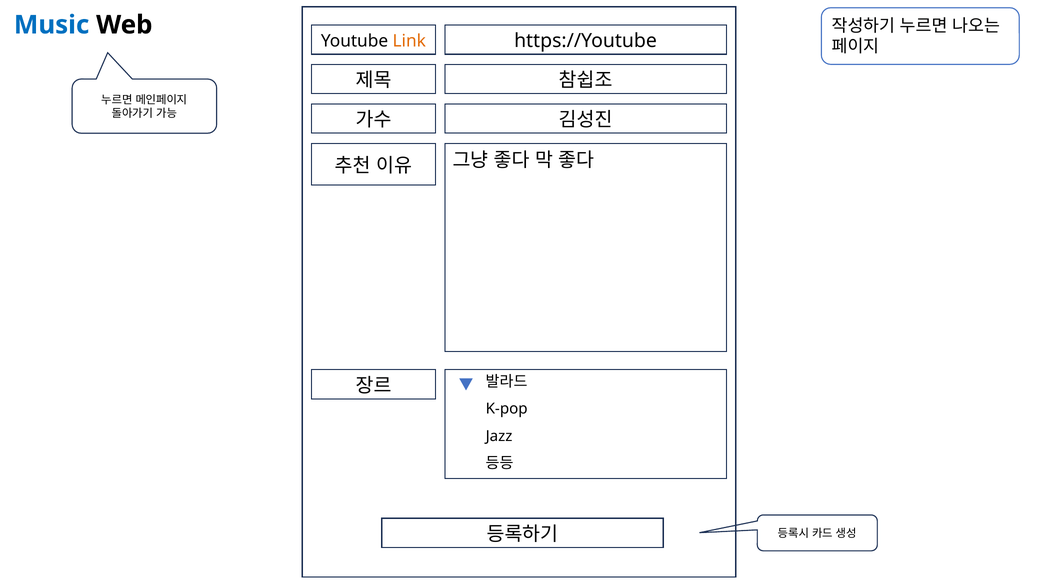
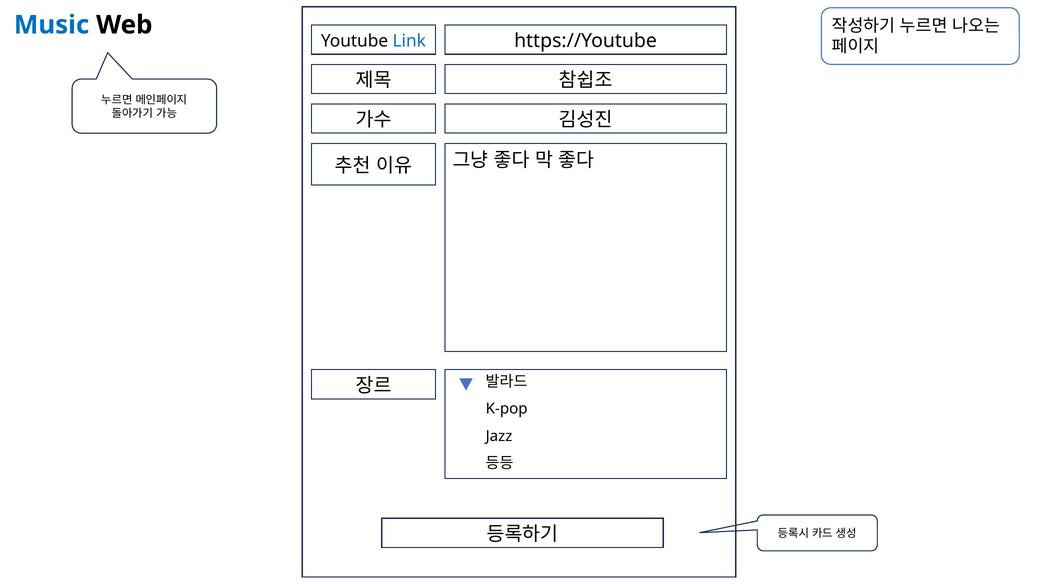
Link colour: orange -> blue (409, 41)
